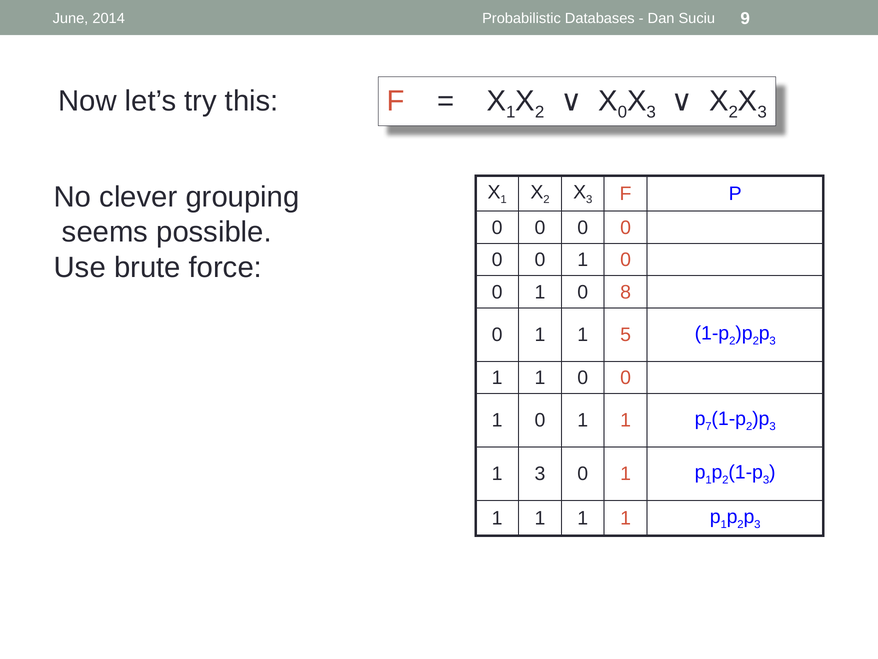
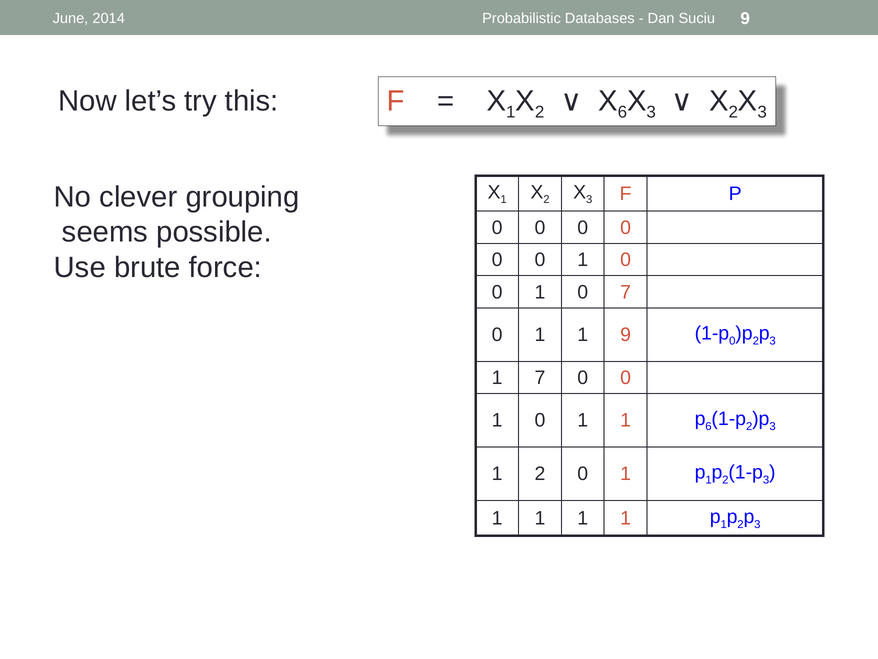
0: 0 -> 6 (622, 112)
0 8: 8 -> 7 (626, 292)
1 5: 5 -> 9 (626, 335)
2: 2 -> 0 (732, 341)
1: 1 -> 7 (540, 377)
p 7: 7 -> 6 (709, 426)
1 3: 3 -> 2 (540, 474)
